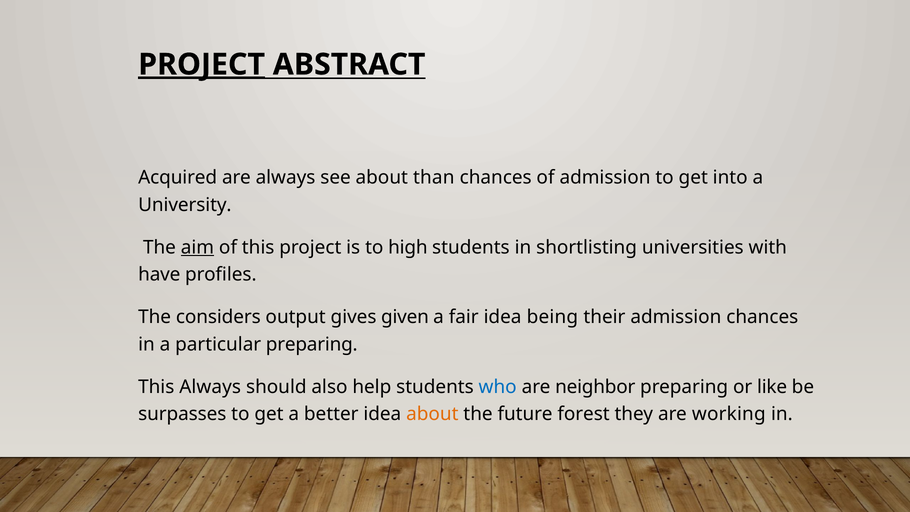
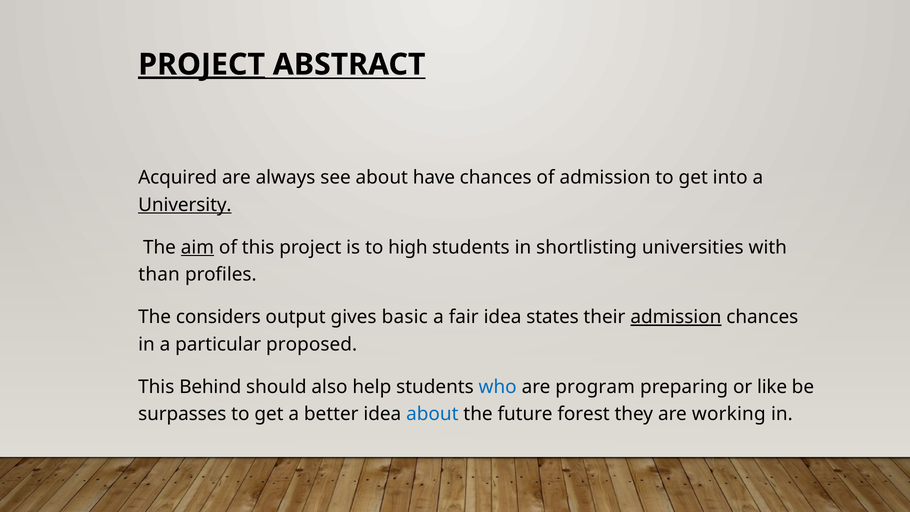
than: than -> have (434, 177)
University underline: none -> present (185, 205)
have: have -> than (159, 275)
given: given -> basic (405, 317)
being: being -> states (553, 317)
admission underline: none -> present (676, 317)
particular preparing: preparing -> proposed (312, 344)
This Always: Always -> Behind (210, 387)
neighbor: neighbor -> program (595, 387)
about colour: orange -> blue (432, 414)
